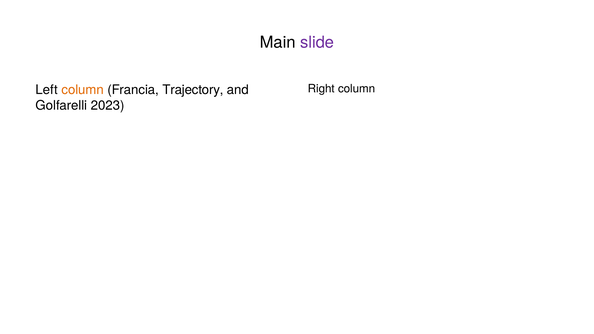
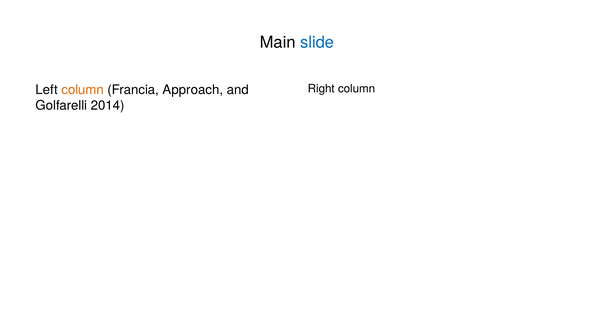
slide colour: purple -> blue (317, 42)
Trajectory: Trajectory -> Approach (193, 90)
2023: 2023 -> 2014 (108, 106)
